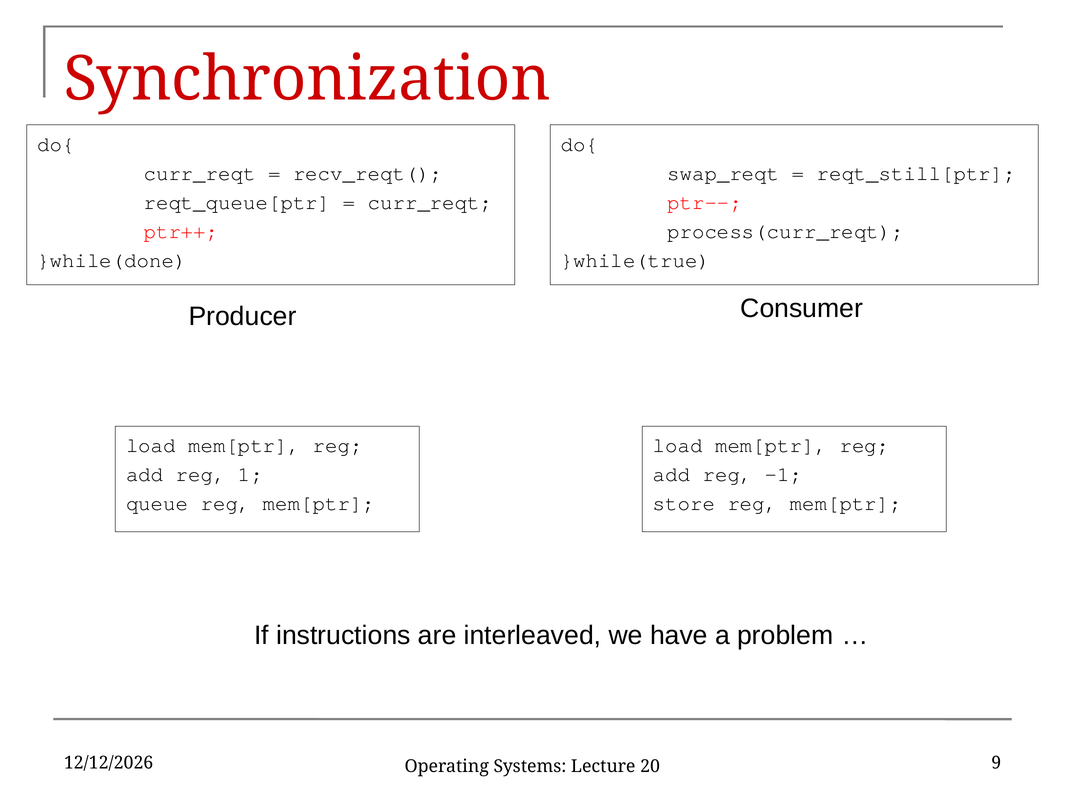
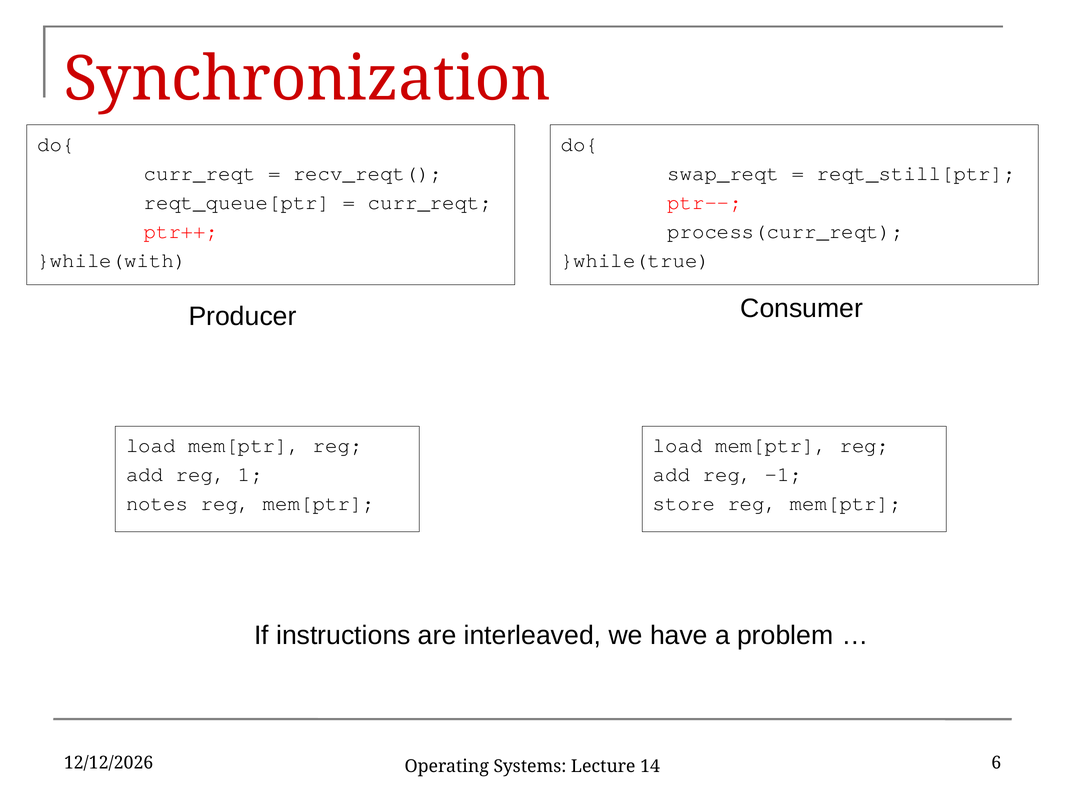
}while(done: }while(done -> }while(with (112, 260)
queue: queue -> notes (157, 503)
9: 9 -> 6 (996, 763)
20: 20 -> 14 (650, 766)
